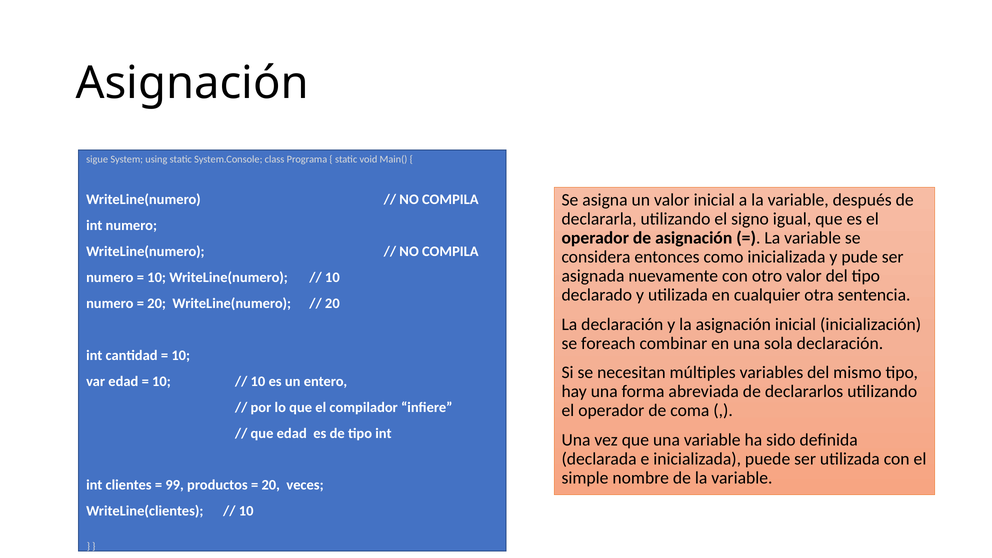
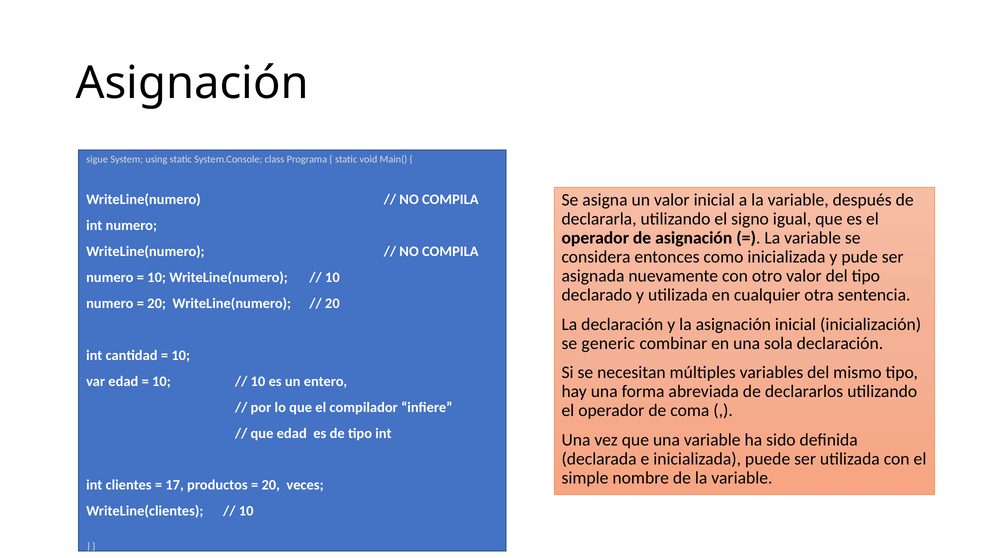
foreach: foreach -> generic (608, 343)
99: 99 -> 17 (175, 485)
